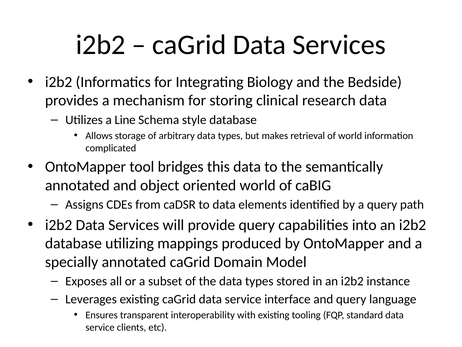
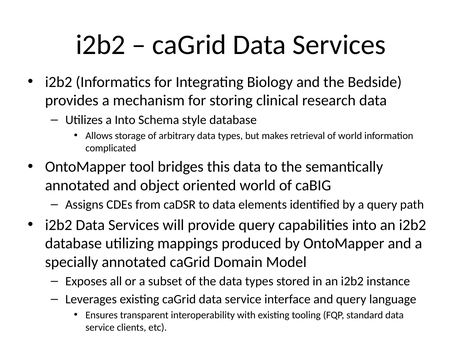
a Line: Line -> Into (125, 120)
